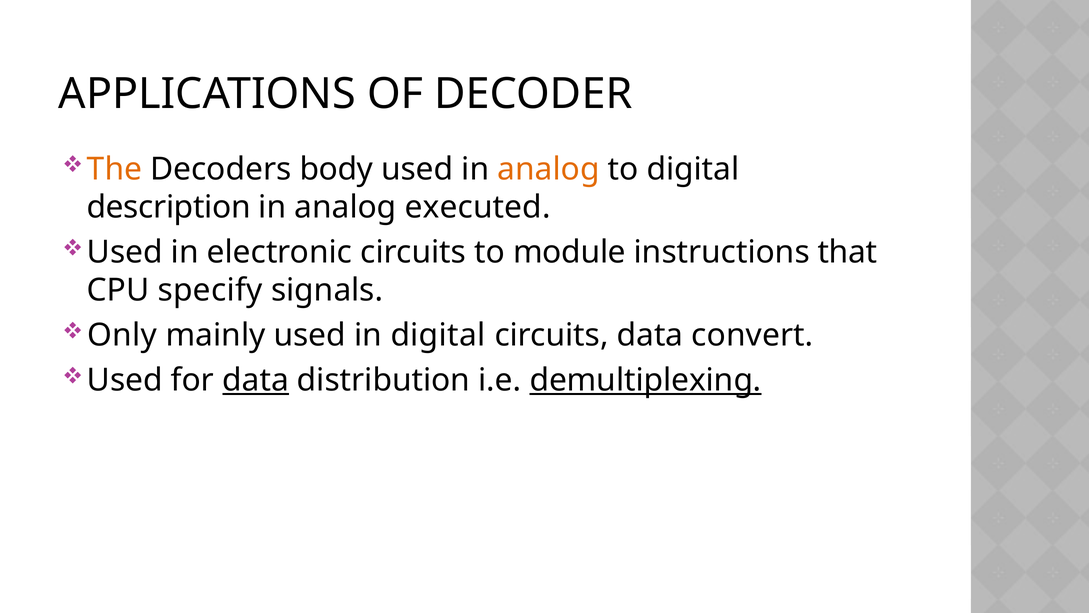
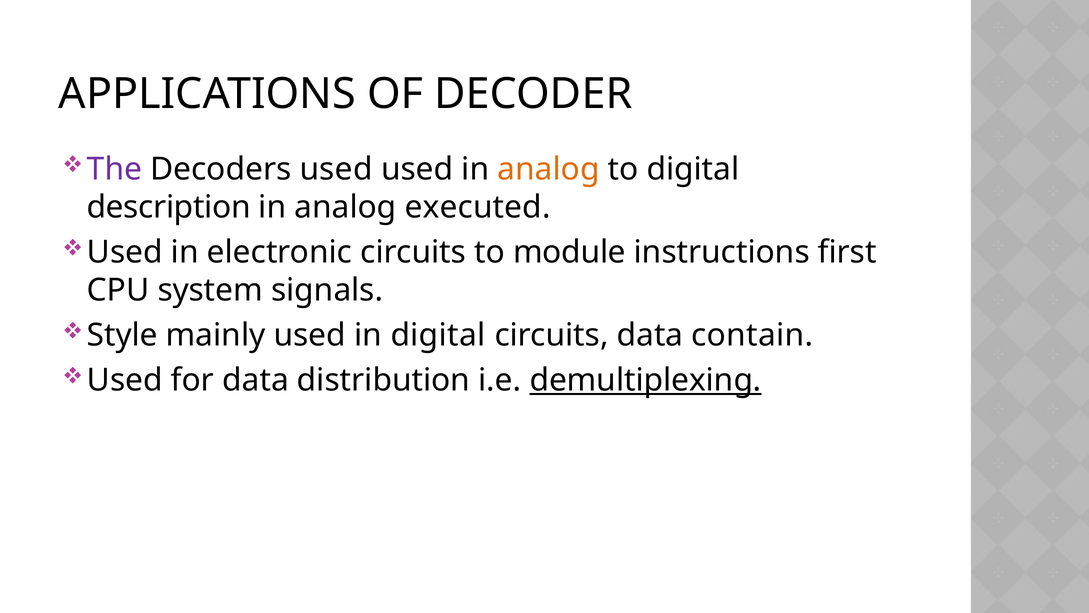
The colour: orange -> purple (115, 169)
Decoders body: body -> used (336, 169)
that: that -> first (847, 252)
specify: specify -> system (210, 290)
Only: Only -> Style (122, 335)
convert: convert -> contain (752, 335)
data underline: present -> none (256, 380)
